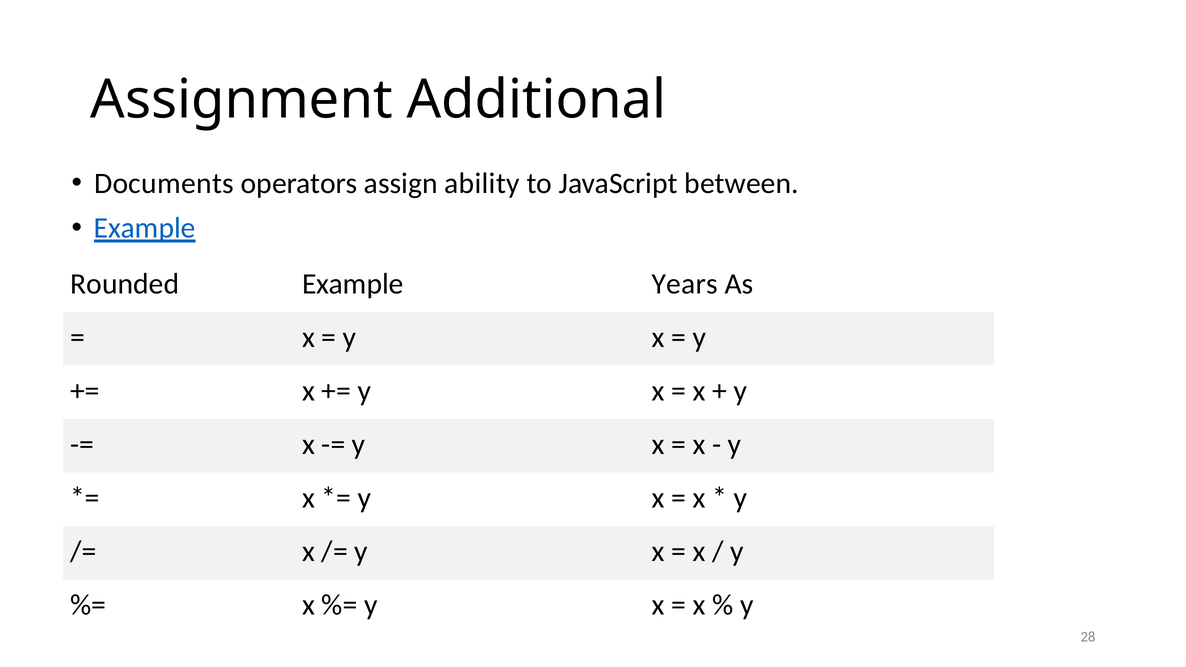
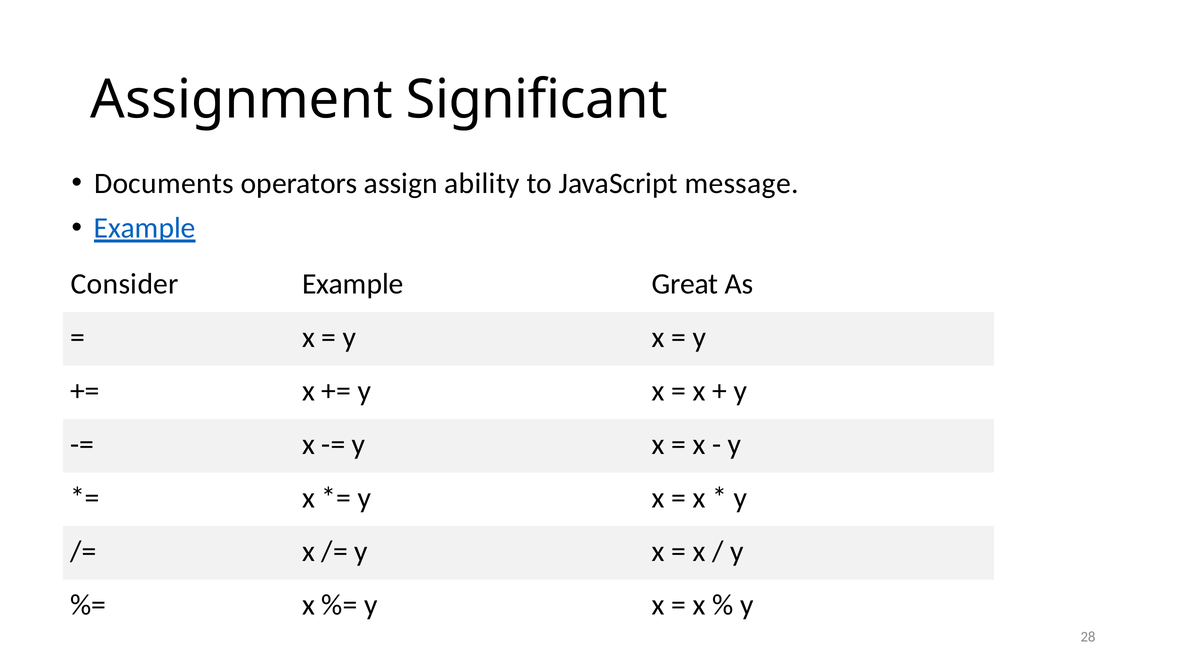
Additional: Additional -> Significant (537, 100)
between: between -> message (742, 183)
Rounded: Rounded -> Consider (125, 284)
Years: Years -> Great (685, 284)
